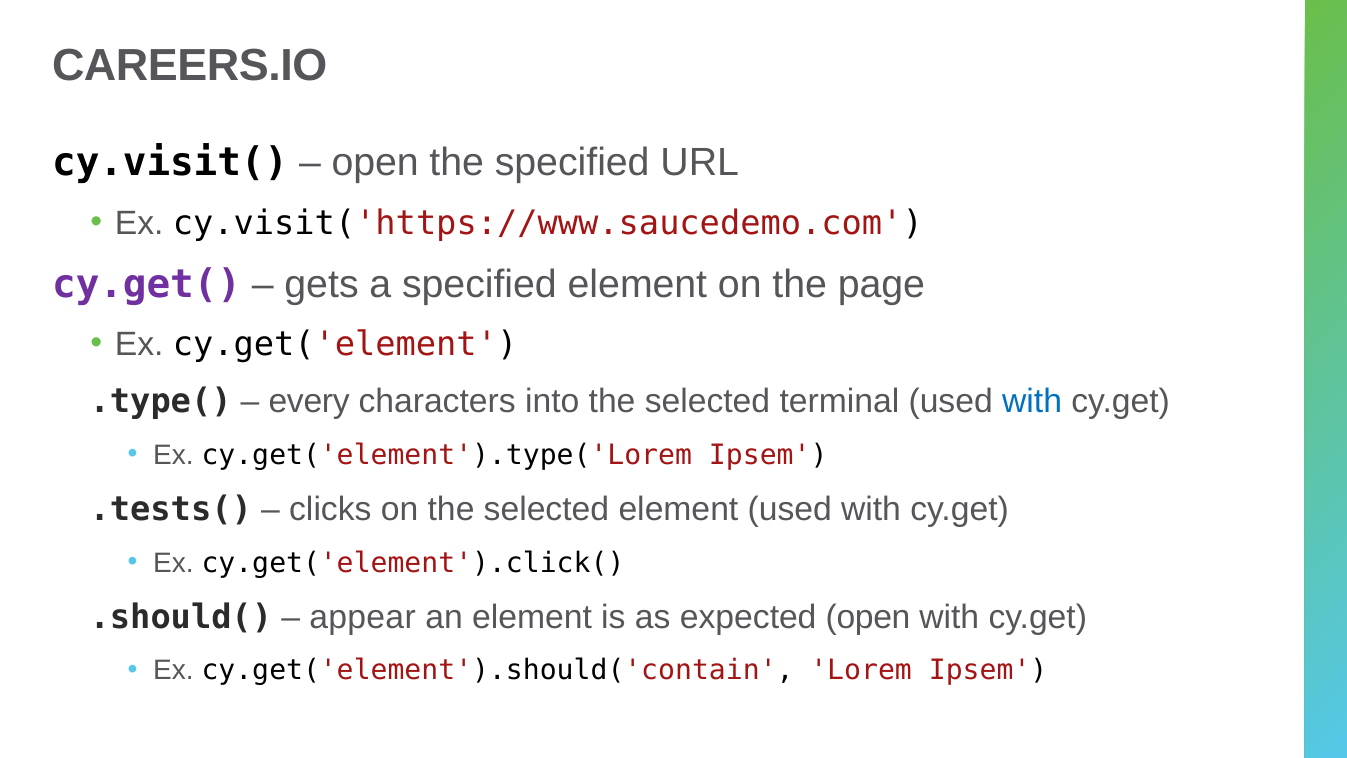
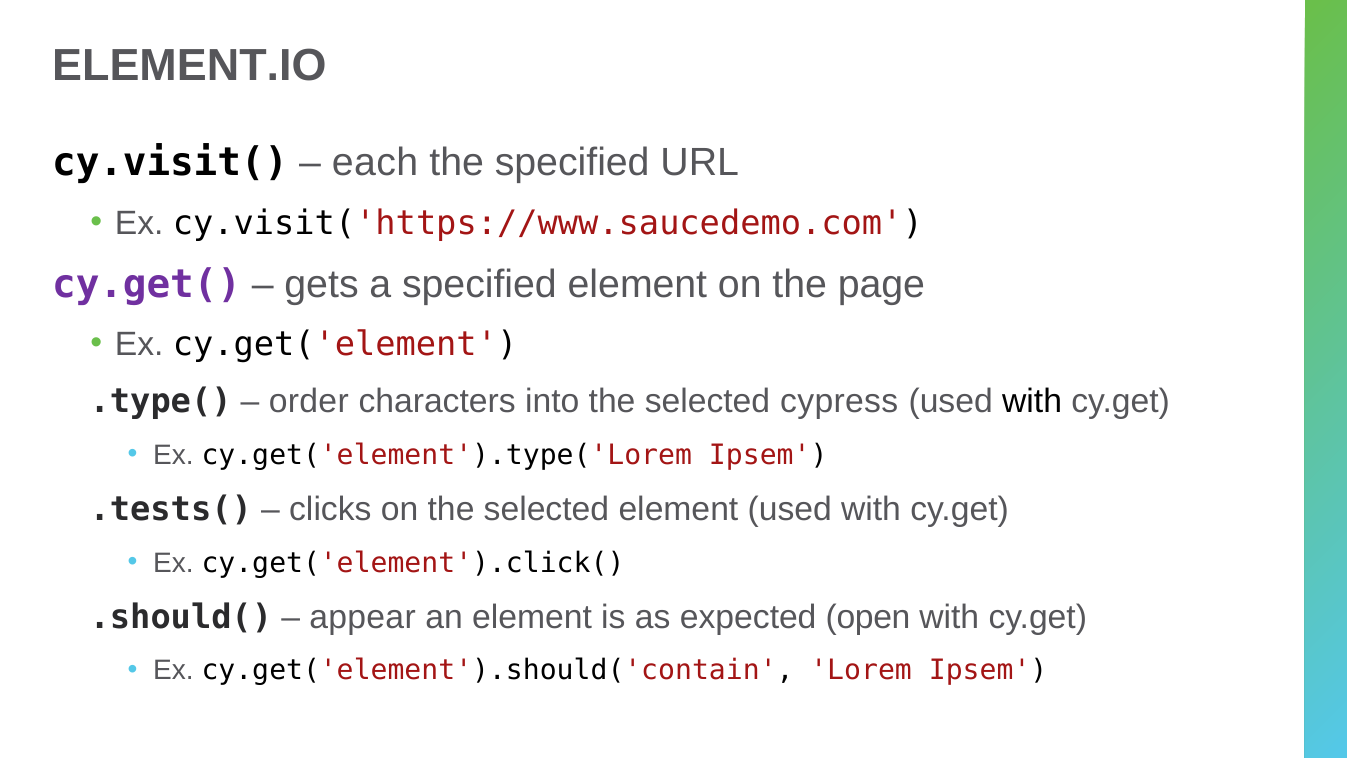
CAREERS.IO: CAREERS.IO -> ELEMENT.IO (189, 65)
open: open -> each (375, 163)
every: every -> order (309, 401)
terminal: terminal -> cypress (839, 401)
with colour: blue -> black (1032, 401)
